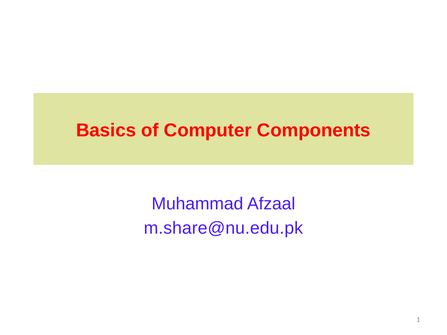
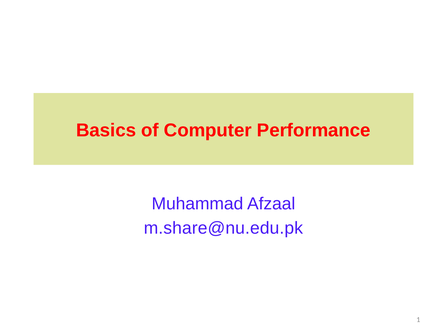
Components: Components -> Performance (314, 130)
